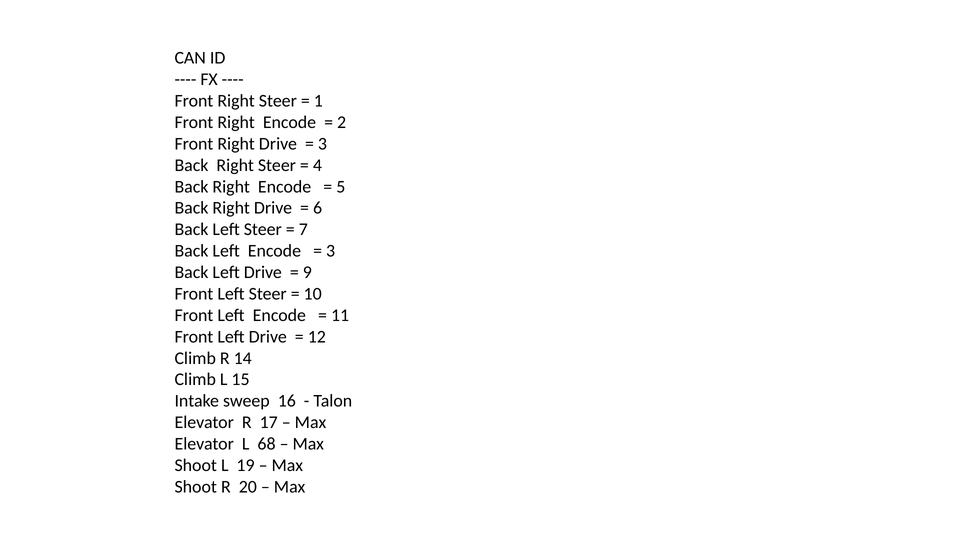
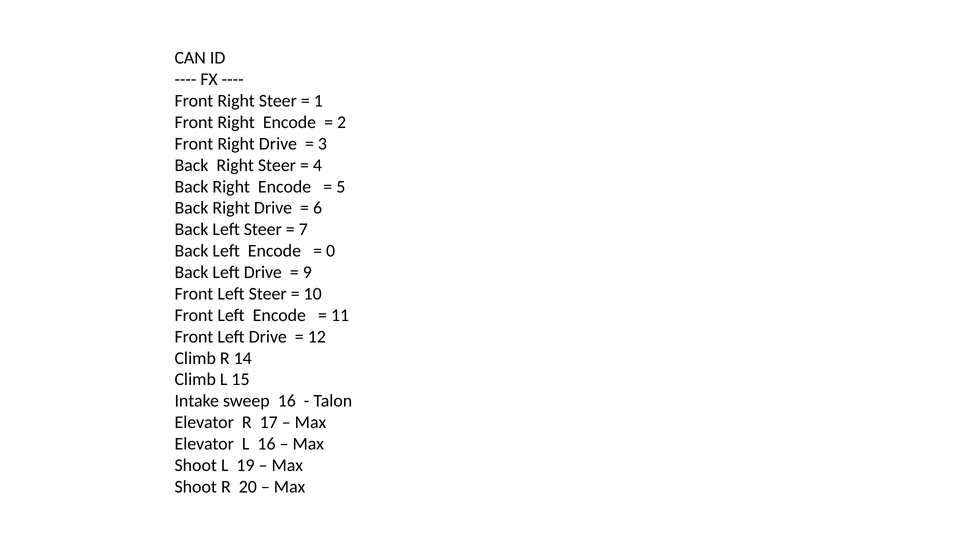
3: 3 -> 0 (331, 251)
L 68: 68 -> 16 (267, 444)
